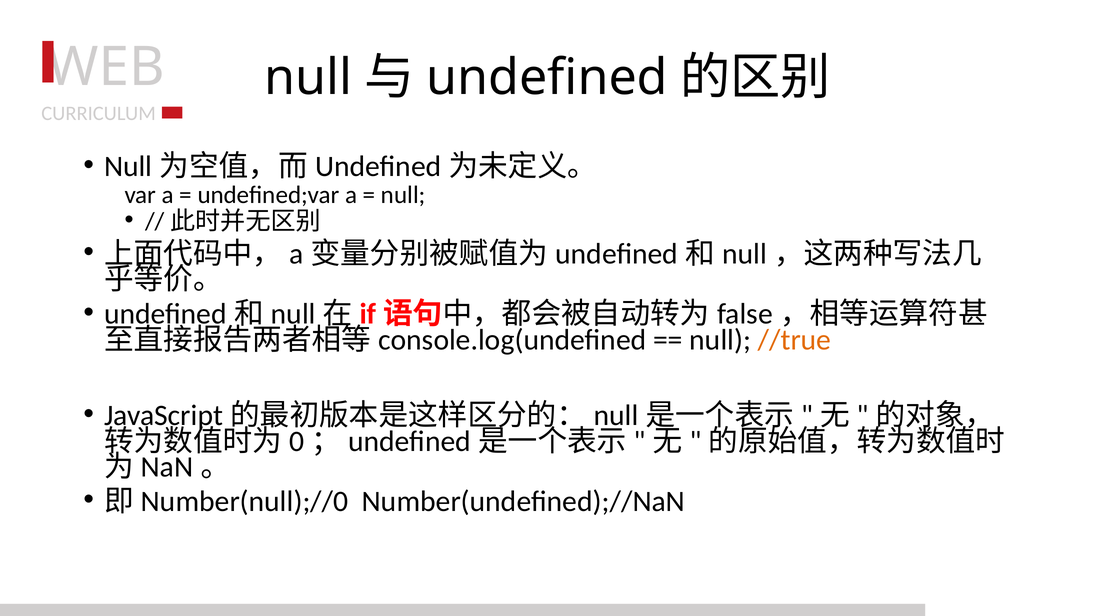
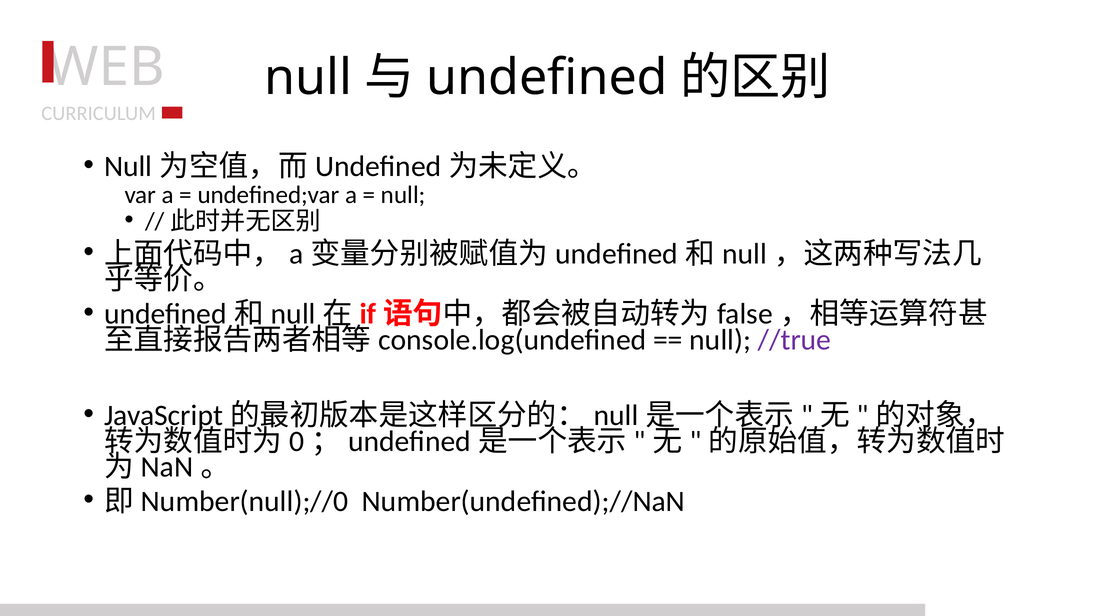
//true colour: orange -> purple (794, 340)
